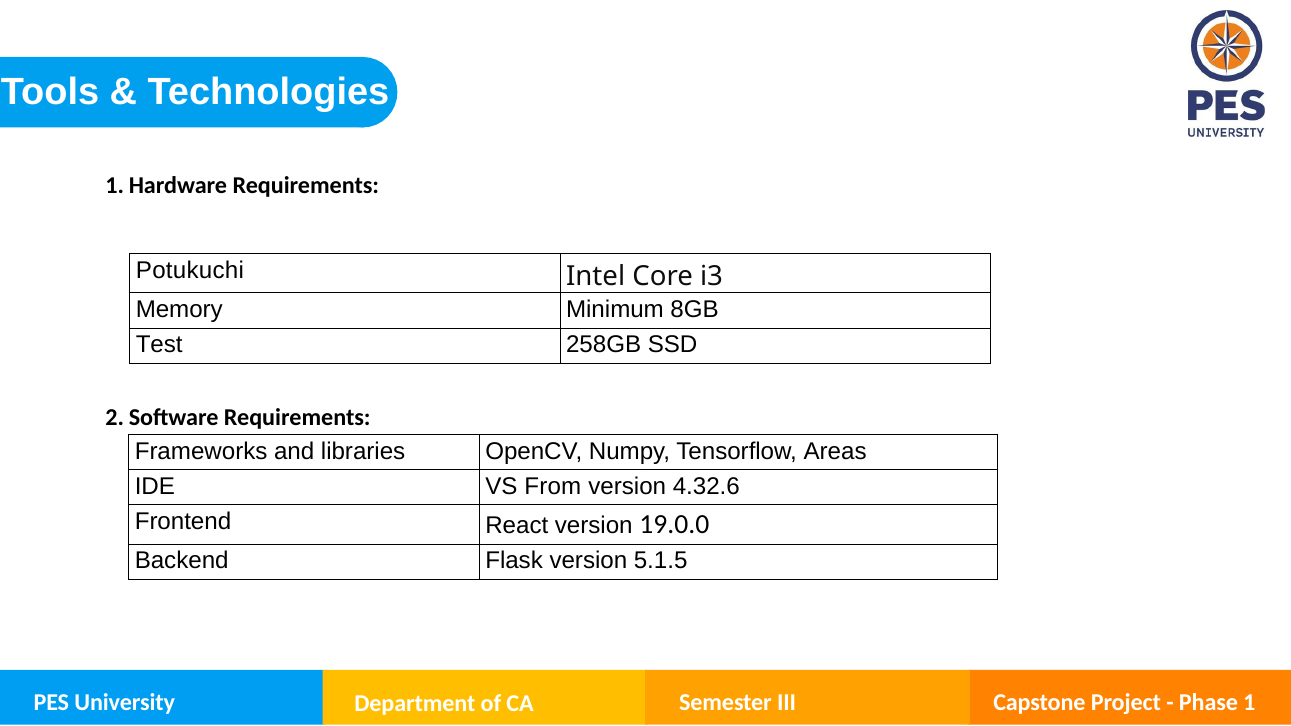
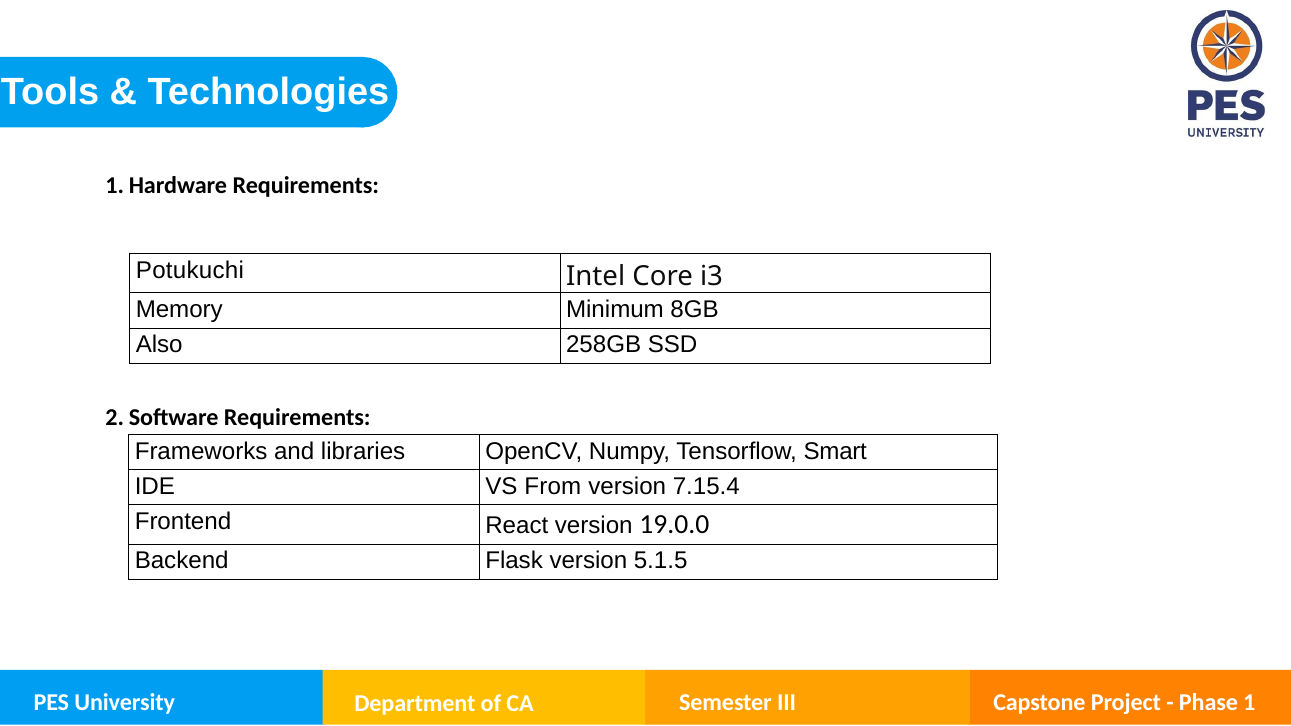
Test: Test -> Also (159, 345)
Areas: Areas -> Smart (835, 451)
4.32.6: 4.32.6 -> 7.15.4 (706, 486)
